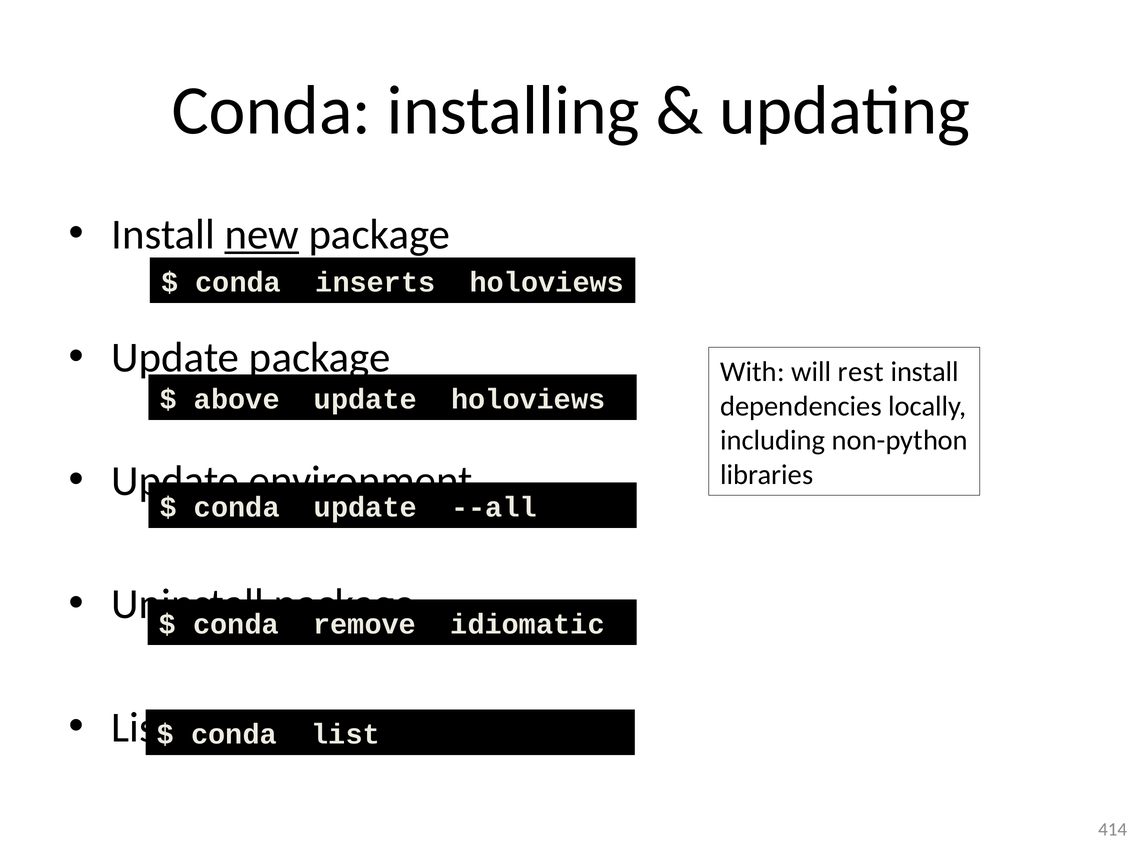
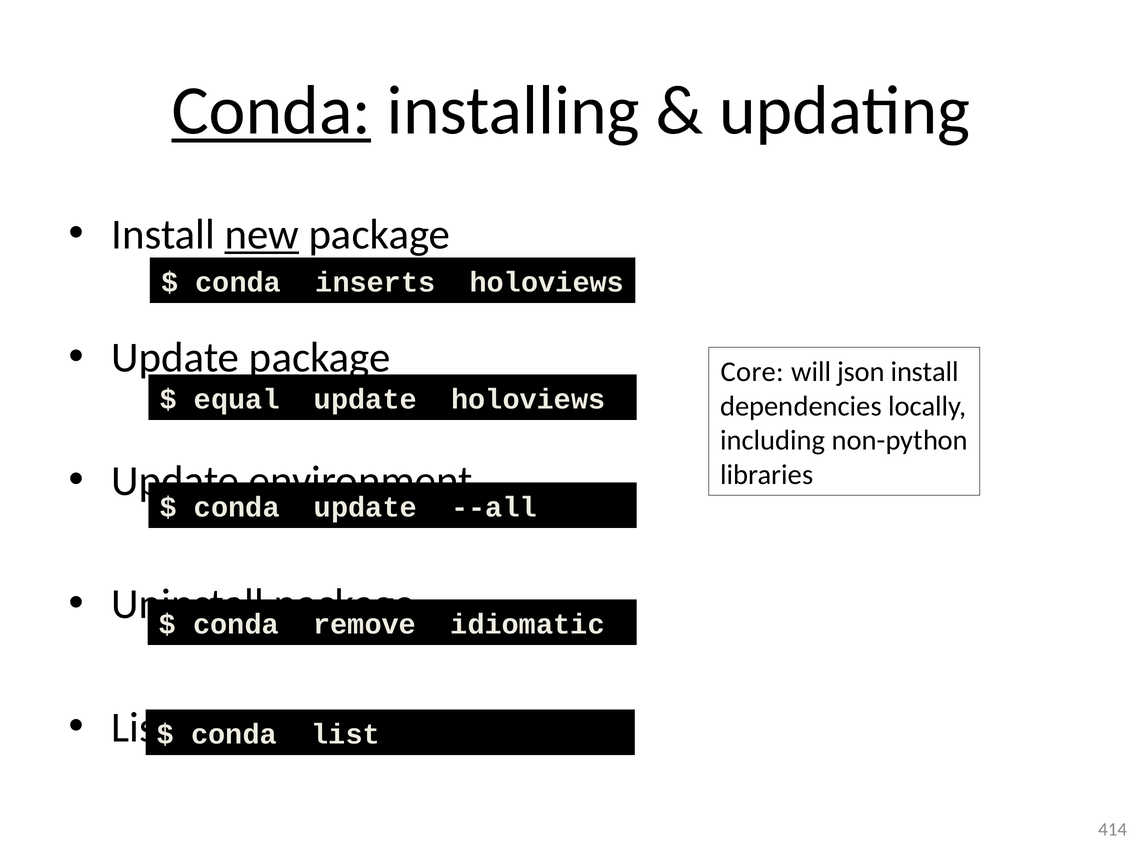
Conda underline: none -> present (271, 111)
With: With -> Core (752, 372)
rest: rest -> json (861, 372)
above: above -> equal (237, 399)
